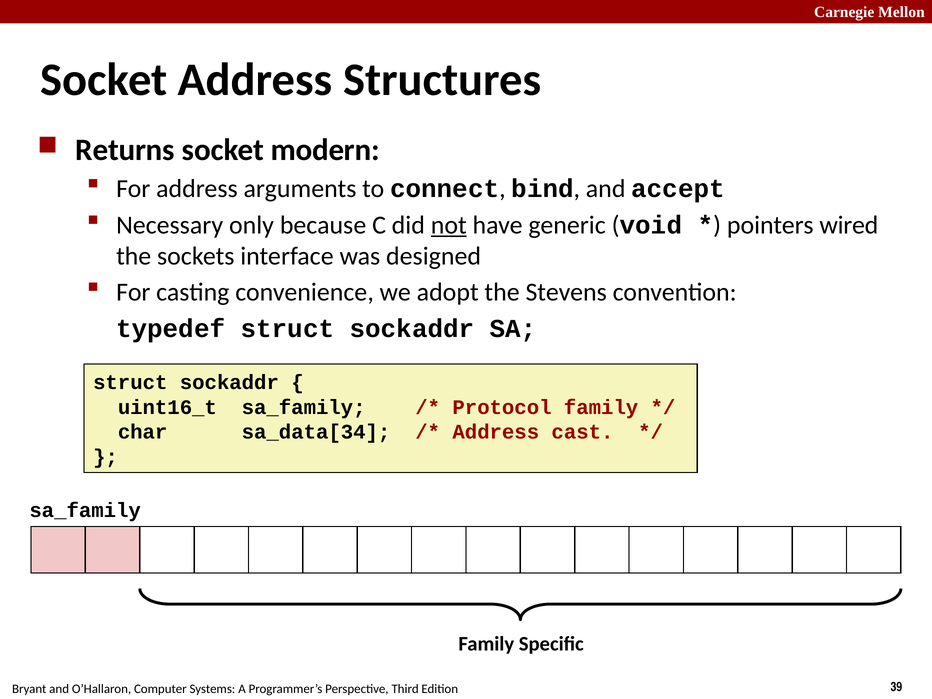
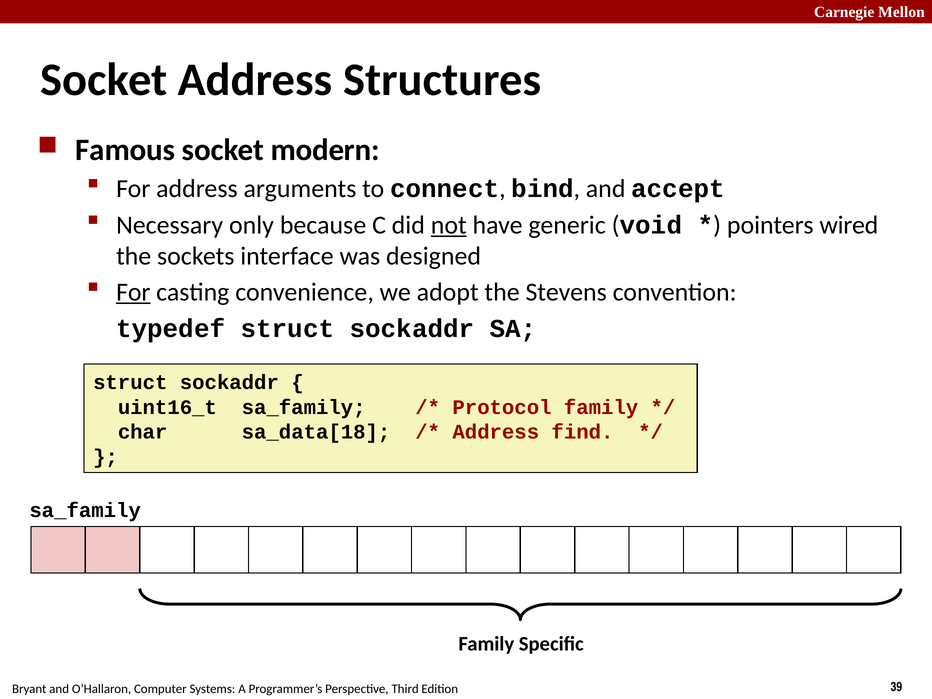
Returns: Returns -> Famous (125, 150)
For underline: none -> present (133, 292)
sa_data[34: sa_data[34 -> sa_data[18 (316, 432)
cast: cast -> find (582, 432)
